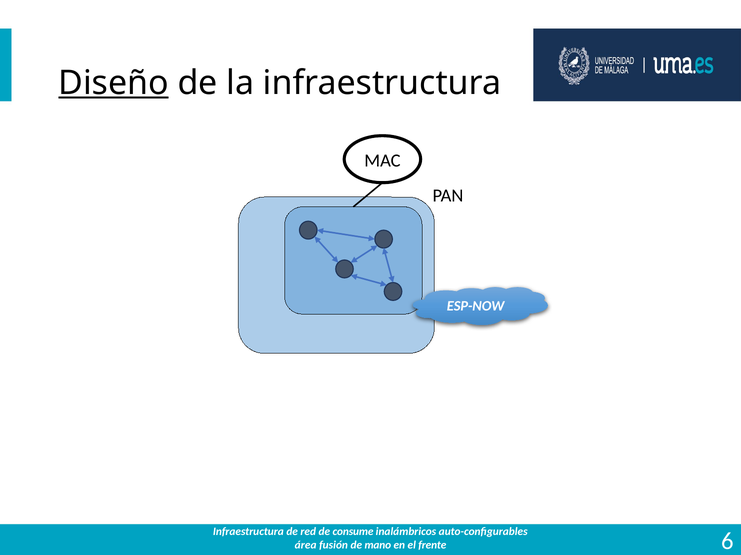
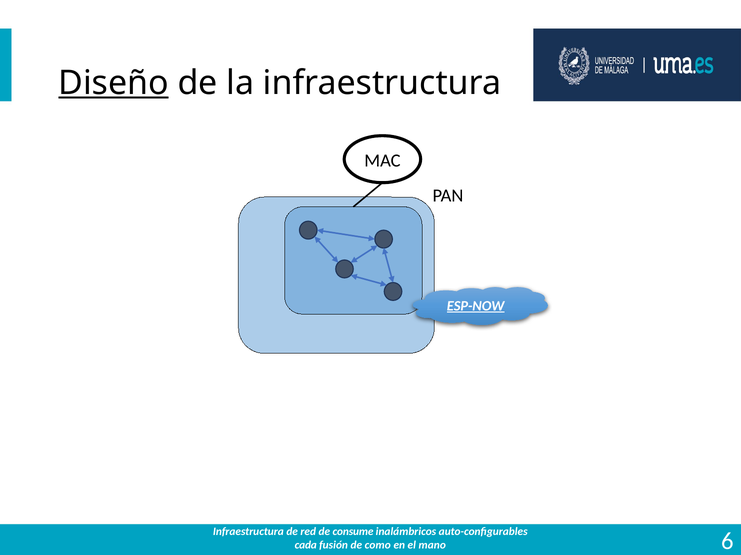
ESP-NOW underline: none -> present (476, 306)
área: área -> cada (306, 546)
mano: mano -> como (378, 546)
frente: frente -> mano (432, 546)
